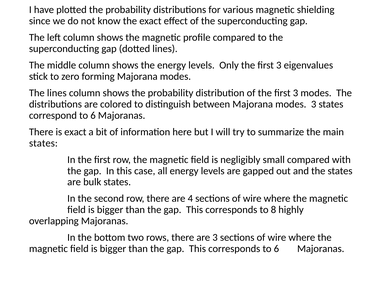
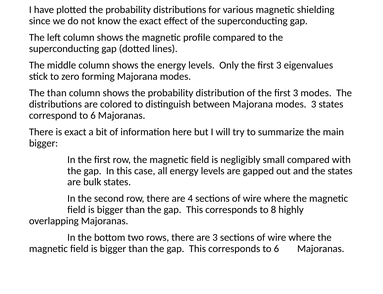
The lines: lines -> than (57, 93)
states: states -> bigger (43, 143)
